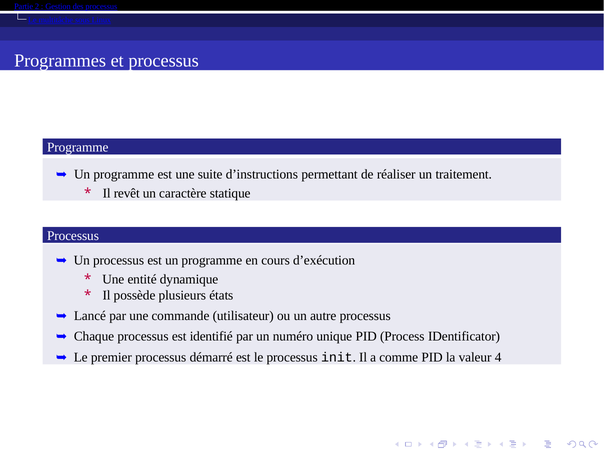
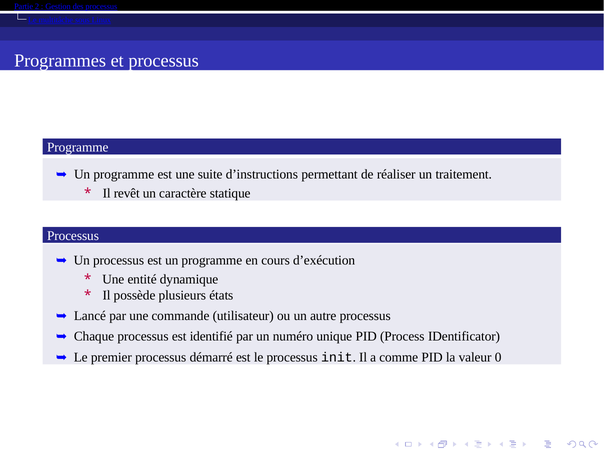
4: 4 -> 0 (498, 357)
